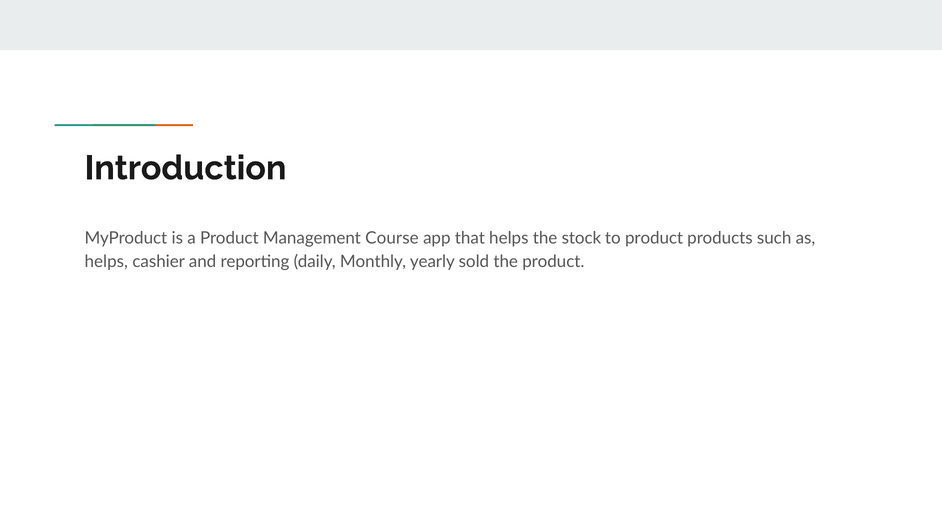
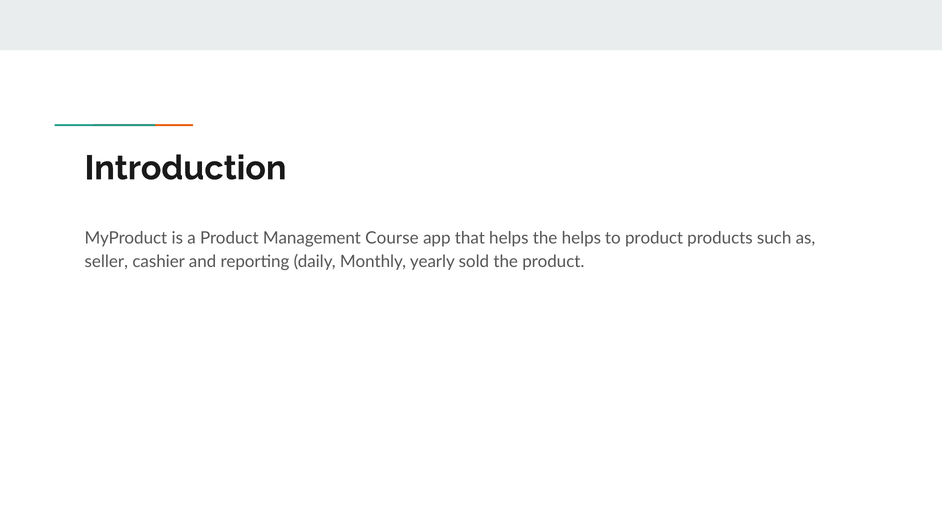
the stock: stock -> helps (581, 238)
helps: helps -> seller (106, 262)
